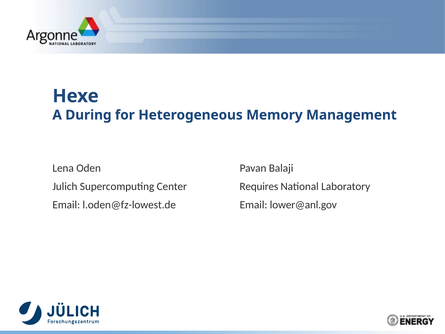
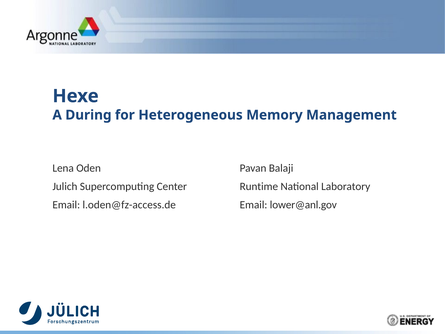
Requires: Requires -> Runtime (259, 186)
l.oden@fz-lowest.de: l.oden@fz-lowest.de -> l.oden@fz-access.de (129, 205)
